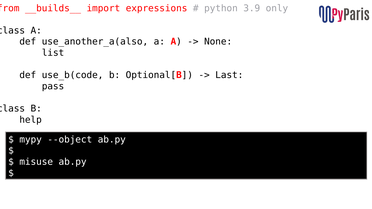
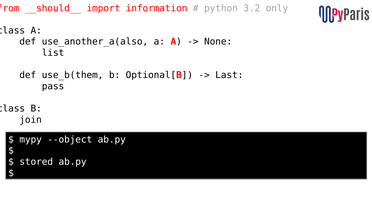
__builds__: __builds__ -> __should__ (53, 8)
expressions: expressions -> information (157, 8)
3.9: 3.9 -> 3.2 (252, 8)
use_b(code: use_b(code -> use_b(them (73, 75)
help: help -> join (31, 120)
misuse: misuse -> stored (36, 162)
